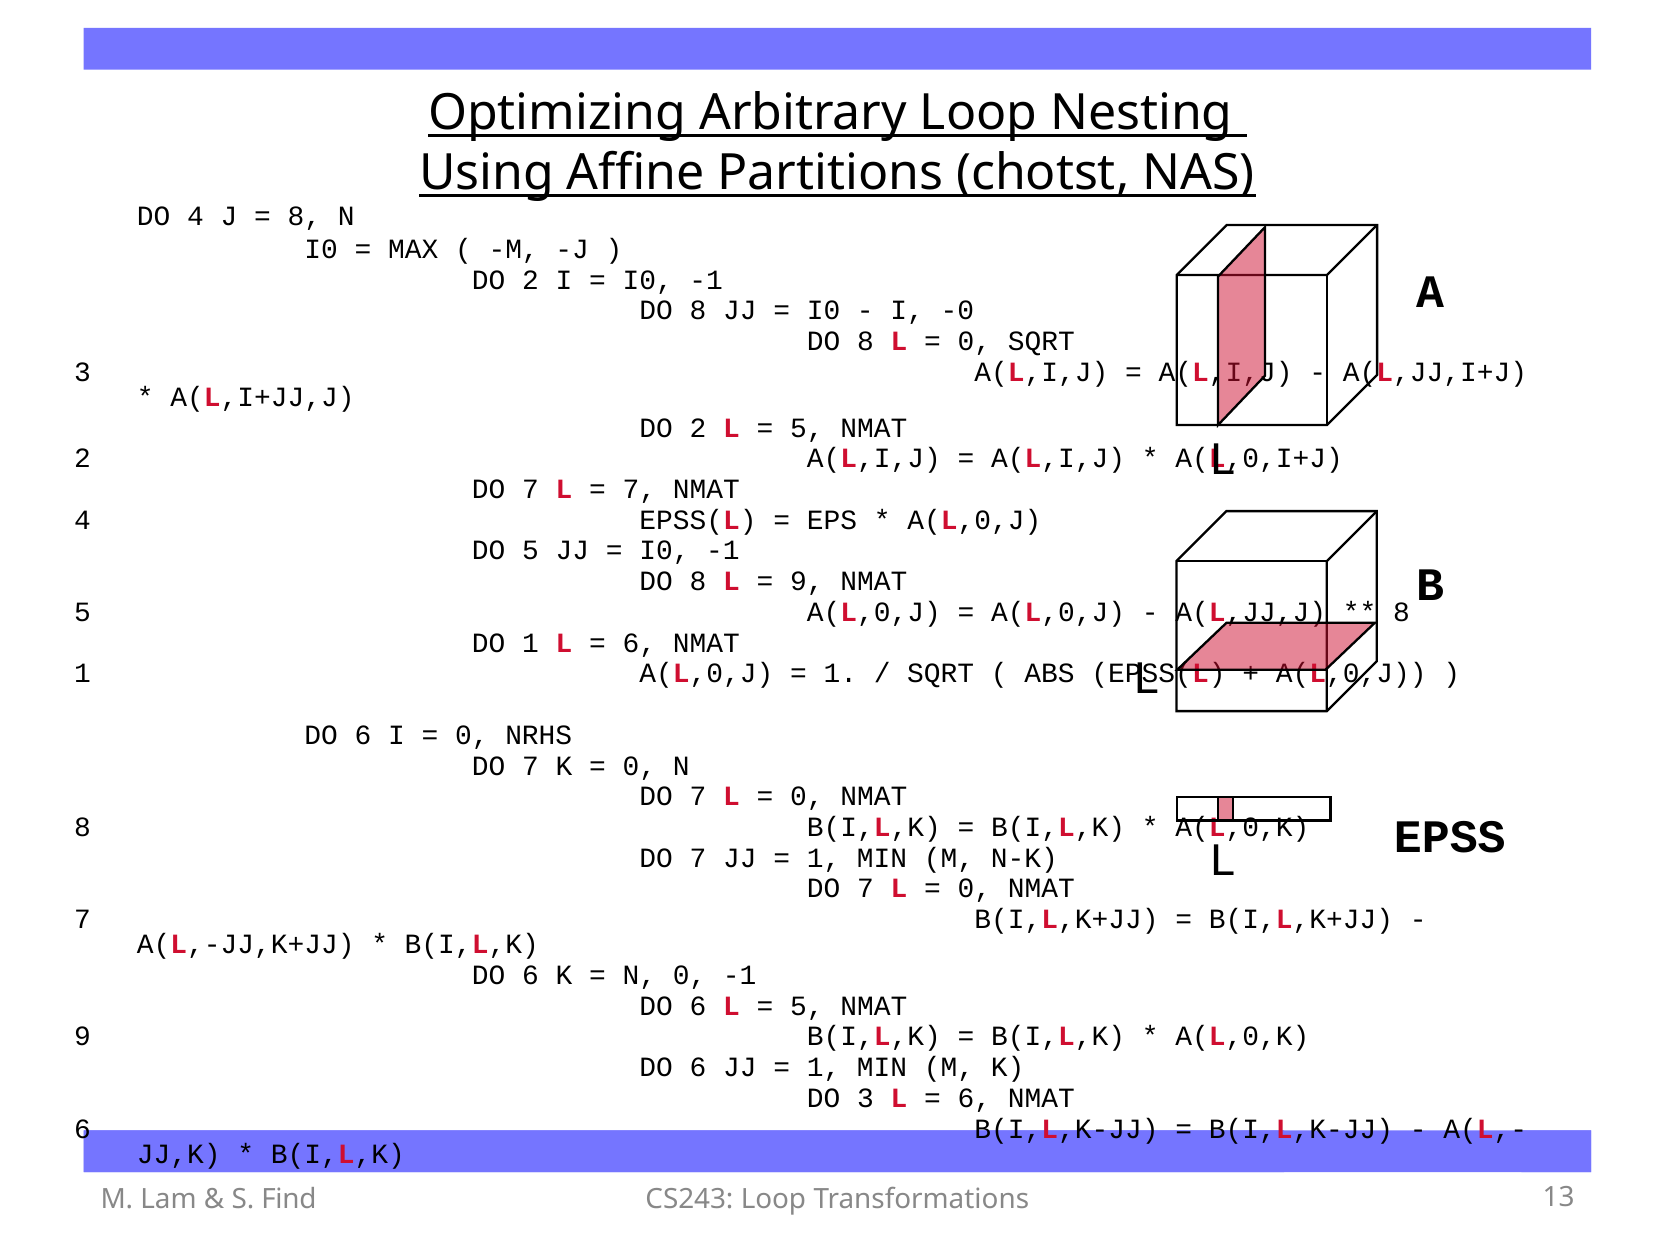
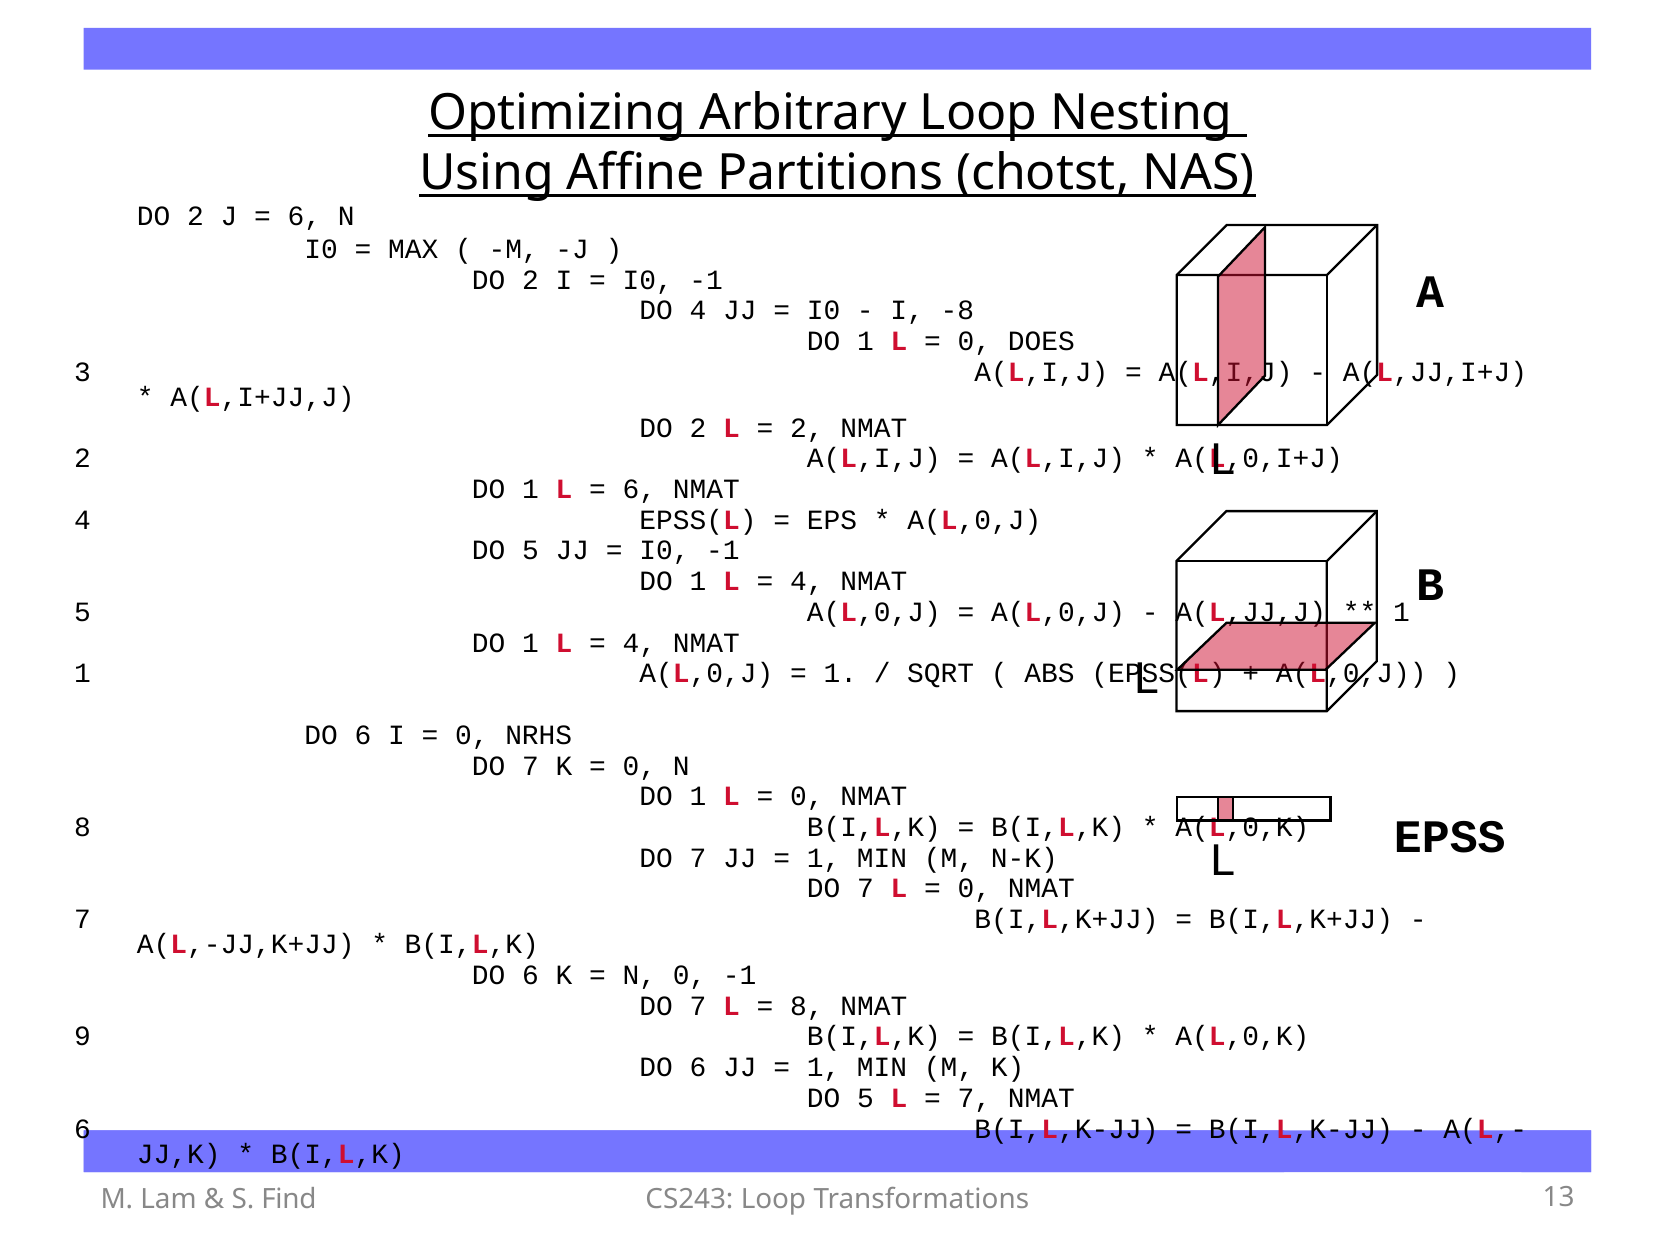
4: 4 -> 2 (195, 217)
8: 8 -> 6 (304, 217)
8: 8 -> 4 (698, 311)
-0: -0 -> -8 (957, 311)
8: 8 -> 1 (865, 341)
0 SQRT: SQRT -> DOES (1041, 341)
5: 5 -> 2 (807, 428)
7: 7 -> 1 (530, 489)
7: 7 -> 6 (639, 489)
8: 8 -> 1 (698, 582)
9: 9 -> 4 (807, 582)
8: 8 -> 1 (1401, 612)
6: 6 -> 4 (639, 643)
7: 7 -> 1 (698, 797)
6: 6 -> 7 (698, 1006)
5: 5 -> 8 (807, 1006)
3: 3 -> 5 (865, 1098)
6: 6 -> 7 (974, 1098)
